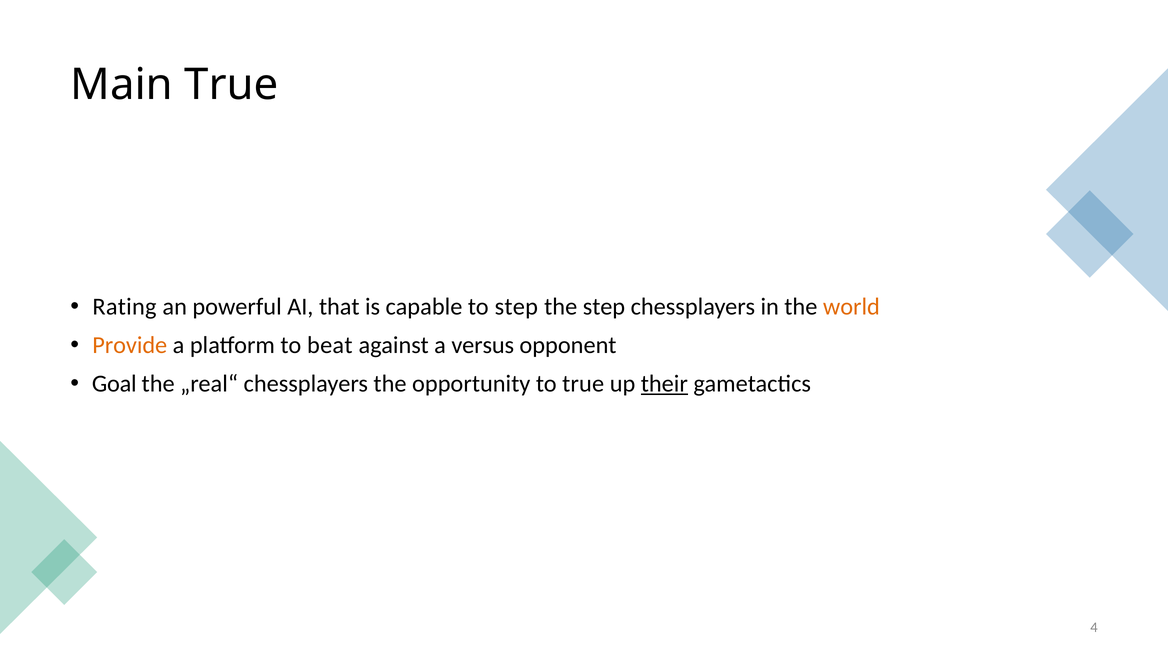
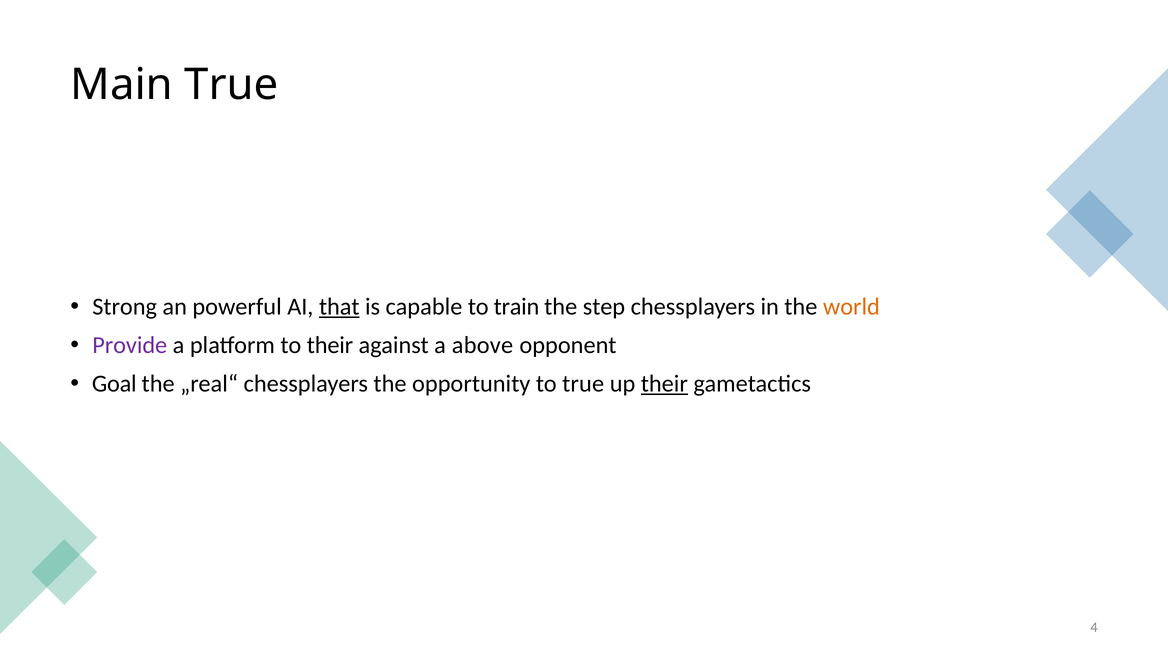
Rating: Rating -> Strong (125, 307)
that underline: none -> present (339, 307)
to step: step -> train (517, 307)
Provide colour: orange -> purple (130, 345)
to beat: beat -> their (330, 345)
versus: versus -> above (483, 345)
